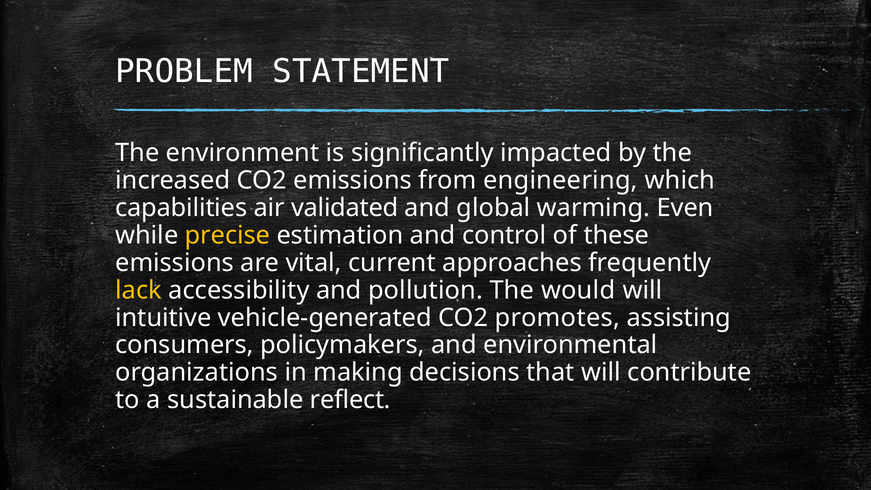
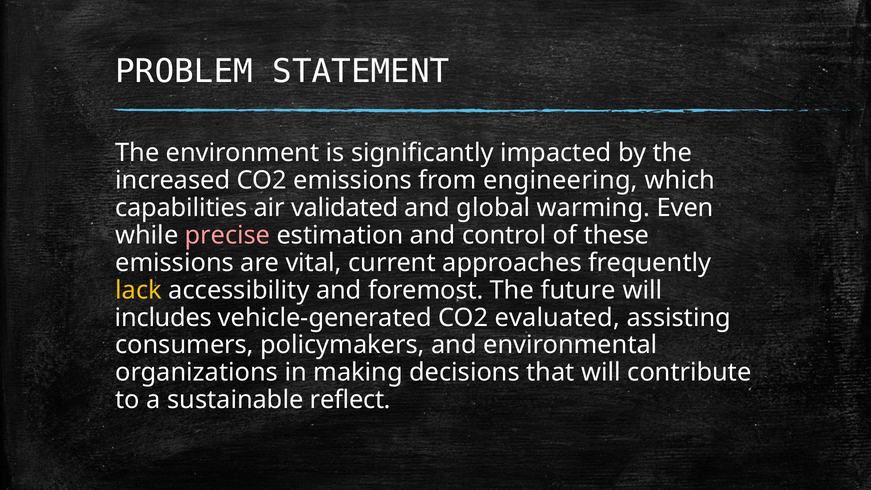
precise colour: yellow -> pink (228, 235)
pollution: pollution -> foremost (426, 290)
would: would -> future (578, 290)
intuitive: intuitive -> includes (163, 318)
promotes: promotes -> evaluated (557, 318)
